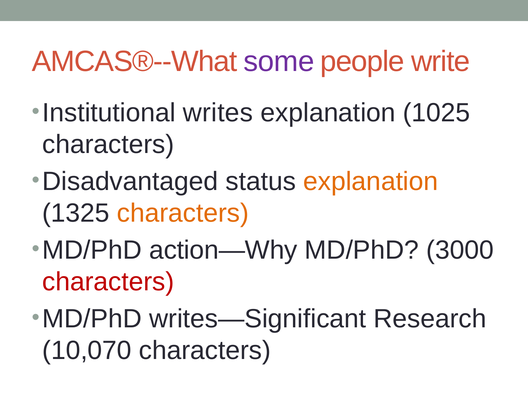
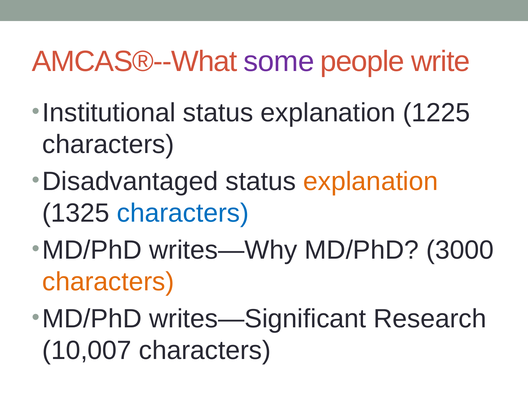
Institutional writes: writes -> status (218, 113)
1025: 1025 -> 1225 (437, 113)
characters colour: orange -> blue (183, 213)
action—Why: action—Why -> writes—Why (223, 250)
characters colour: red -> orange (108, 282)
10,070: 10,070 -> 10,007 (87, 350)
